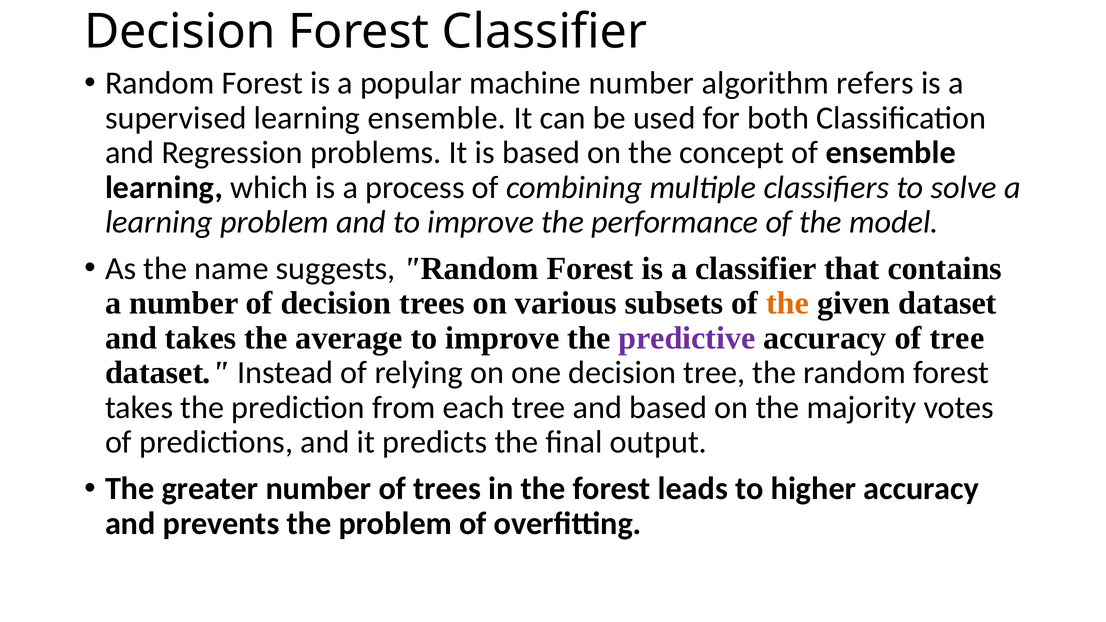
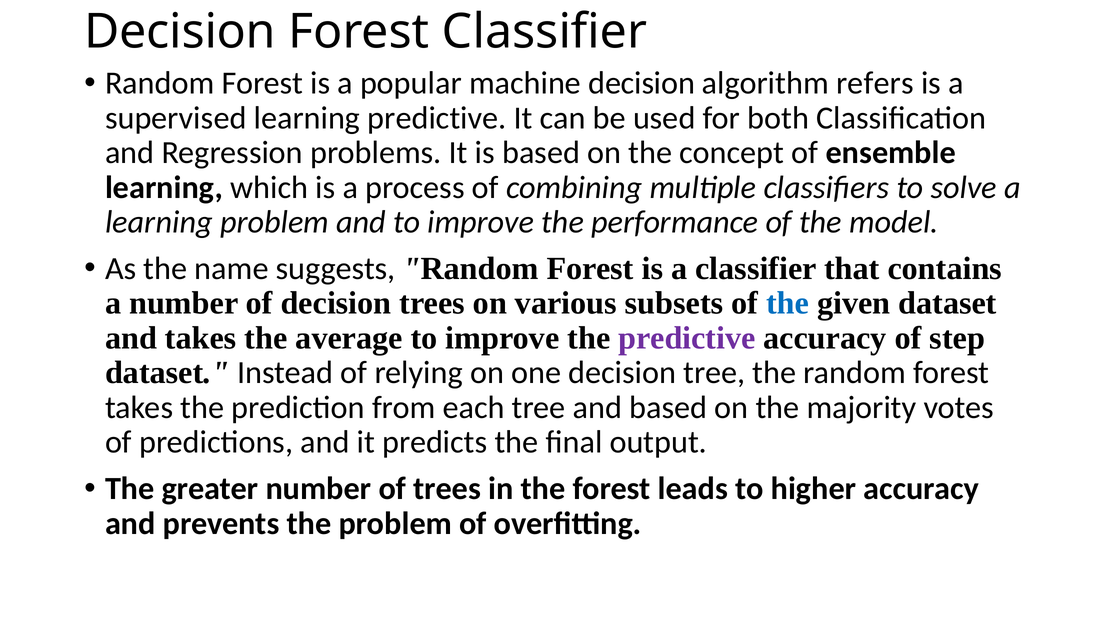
machine number: number -> decision (642, 83)
learning ensemble: ensemble -> predictive (437, 118)
the colour: orange -> blue (788, 303)
of tree: tree -> step (957, 338)
